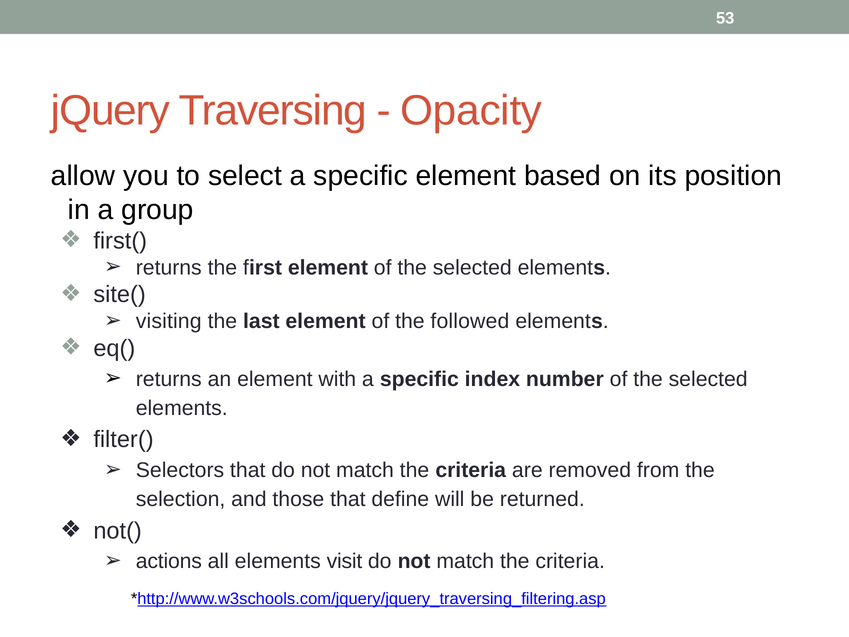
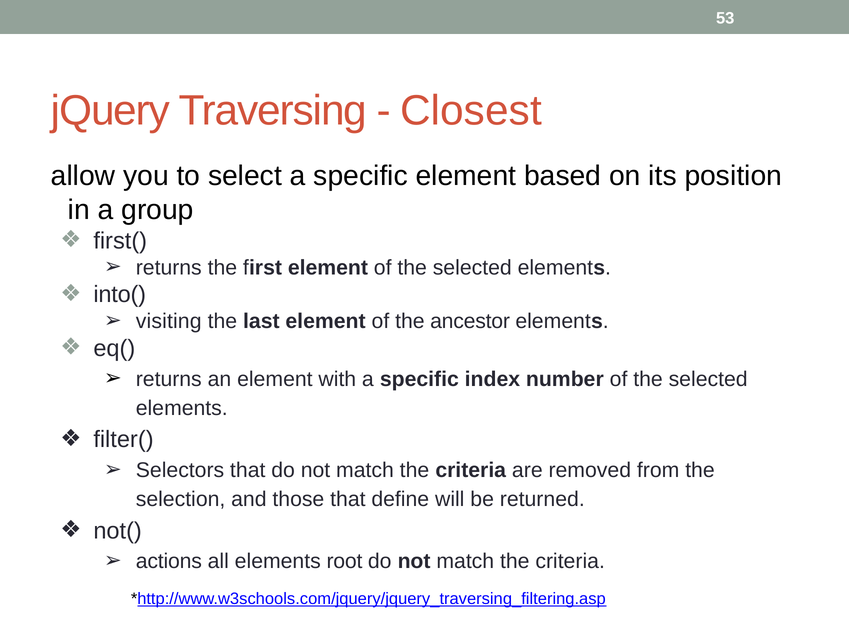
Opacity: Opacity -> Closest (471, 111)
site(: site( -> into( (120, 295)
followed: followed -> ancestor (470, 321)
visit: visit -> root (344, 561)
